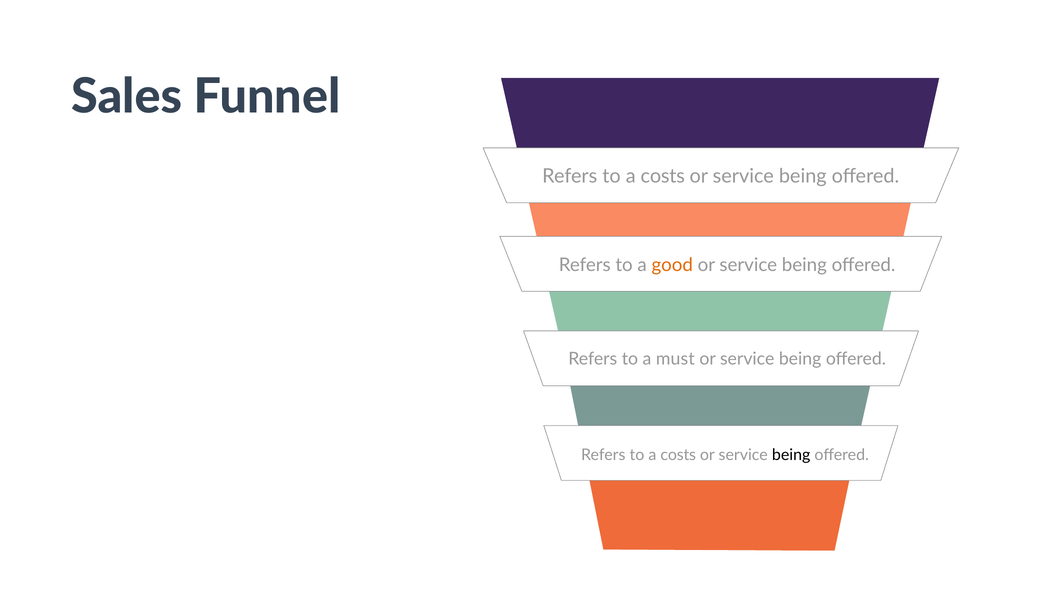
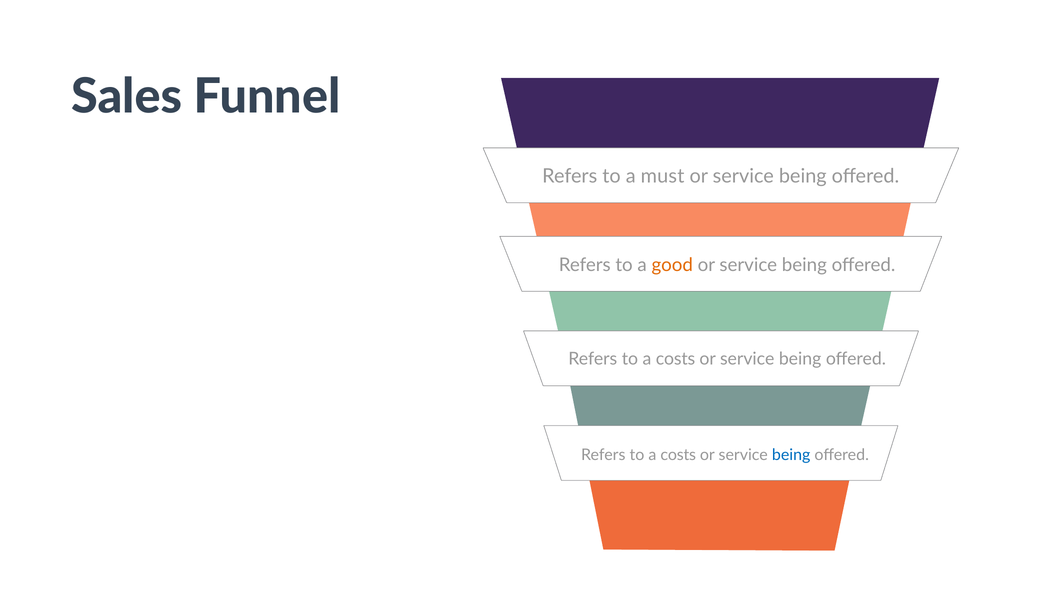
costs: costs -> must (663, 176)
must: must -> costs (675, 359)
being colour: black -> blue (791, 455)
